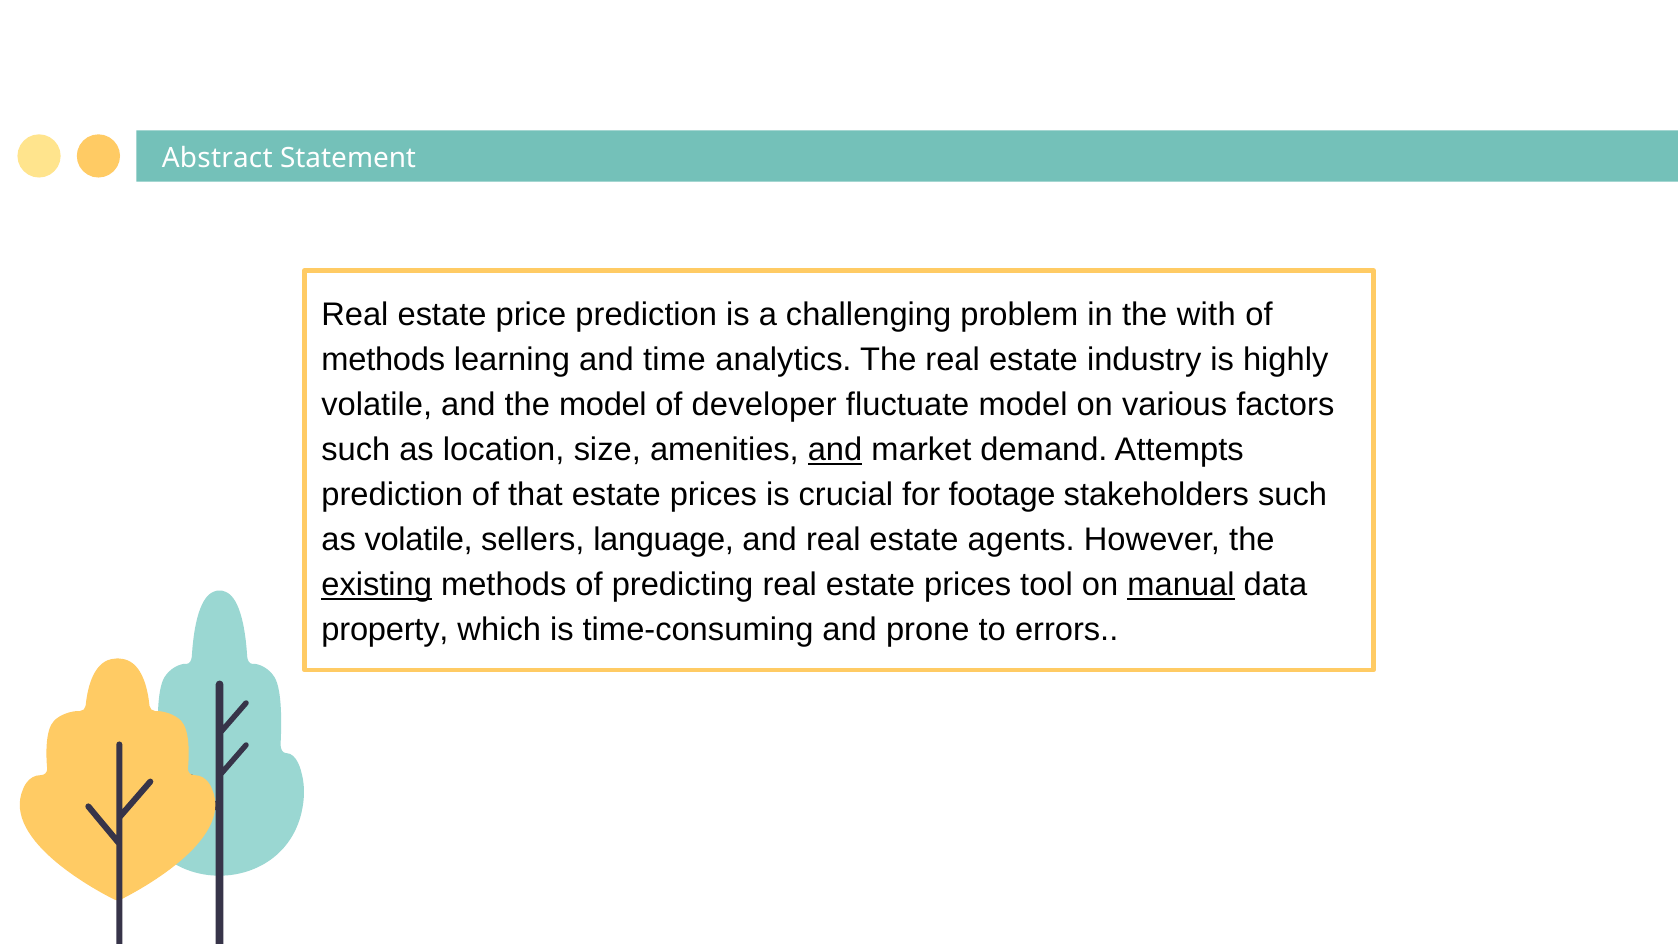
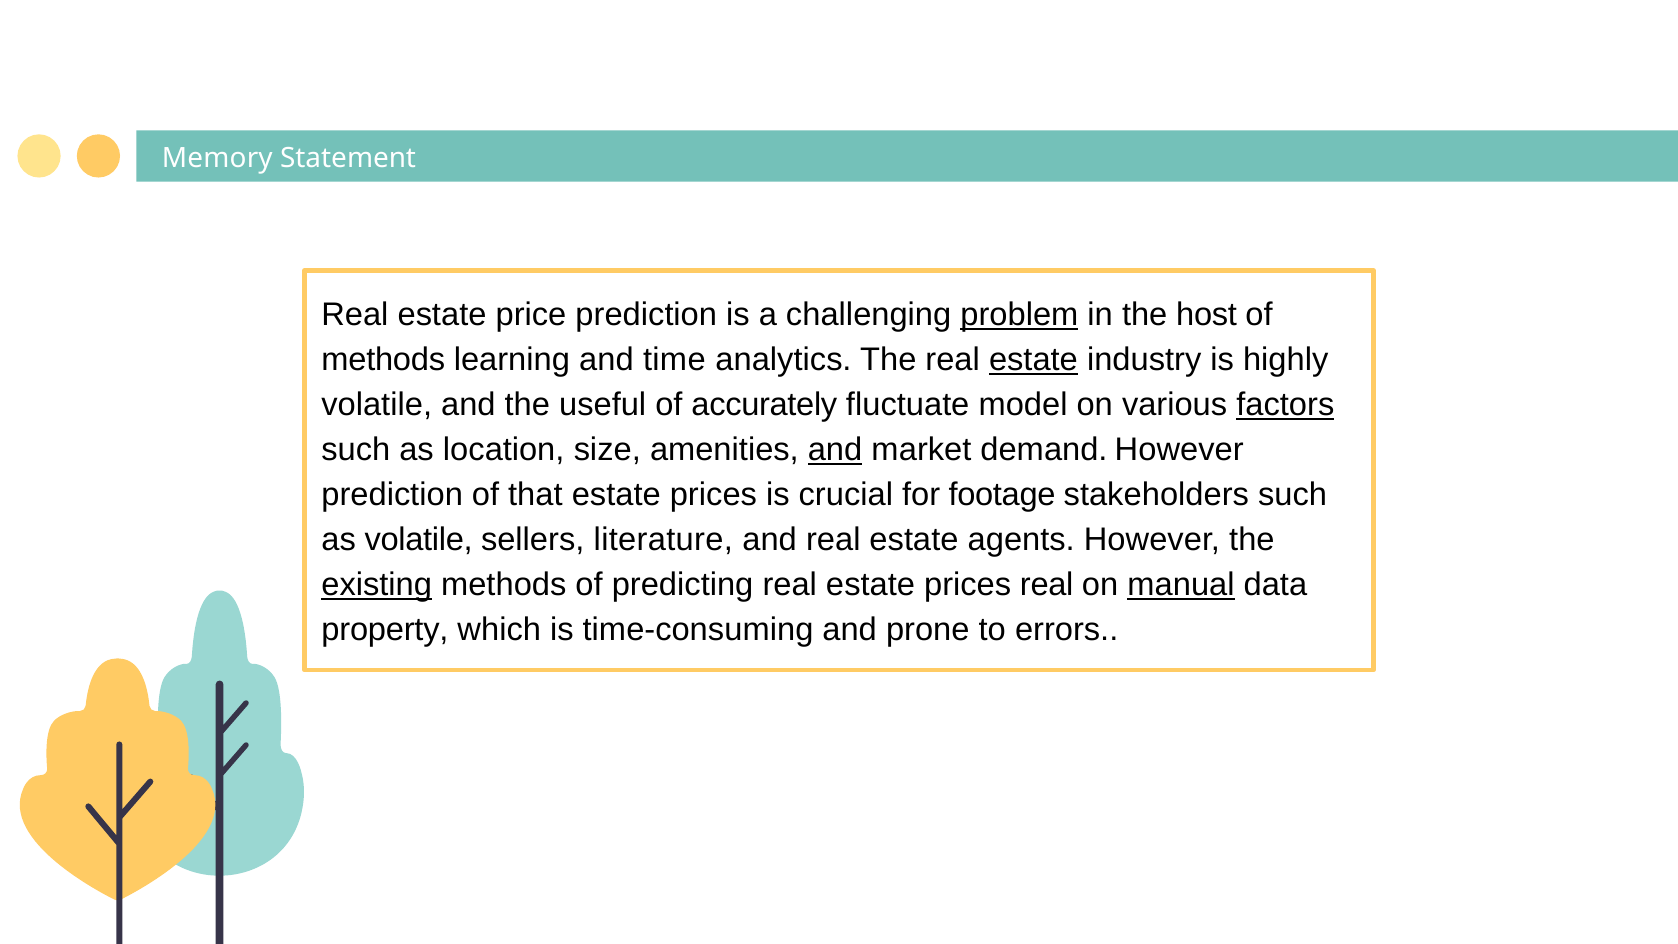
Abstract: Abstract -> Memory (217, 158)
problem underline: none -> present (1019, 315)
with: with -> host (1207, 315)
estate underline: none -> present (1033, 360)
the model: model -> useful (603, 405)
developer: developer -> accurately (764, 405)
factors underline: none -> present (1285, 405)
demand Attempts: Attempts -> However (1179, 450)
language: language -> literature (663, 540)
prices tool: tool -> real (1047, 585)
